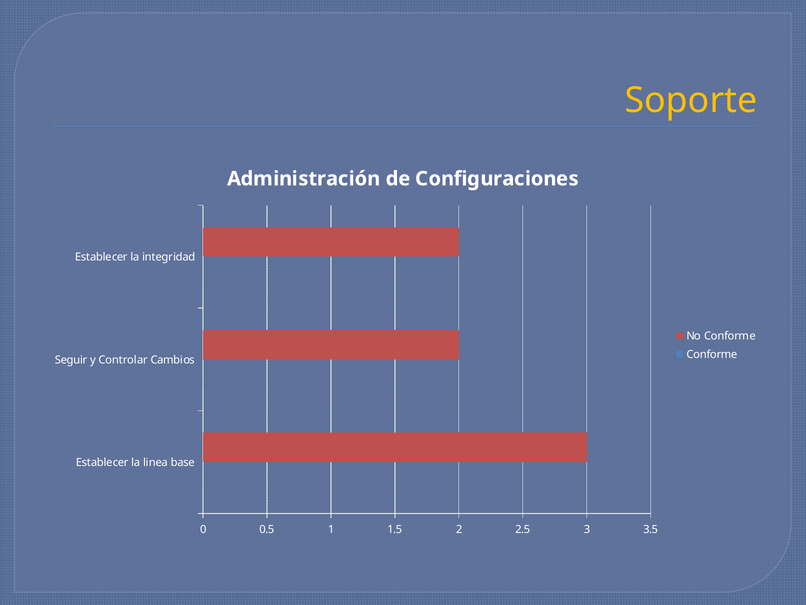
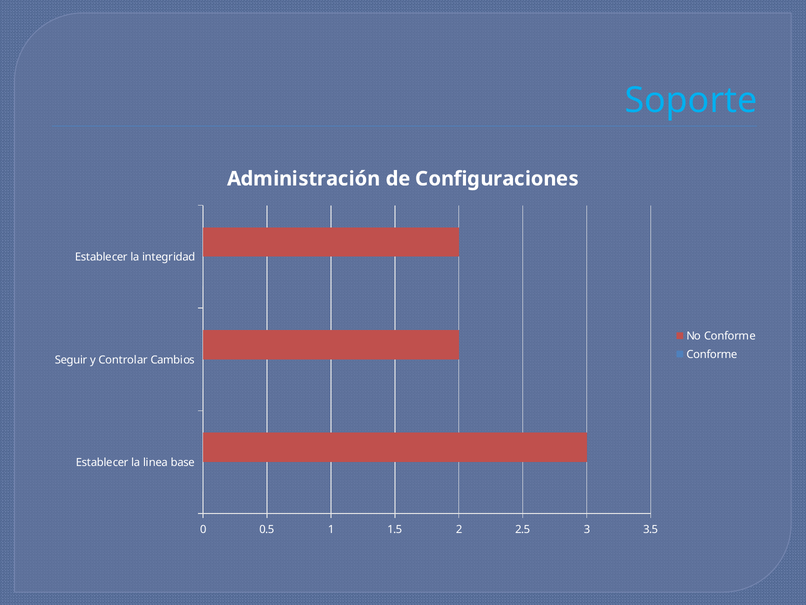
Soporte colour: yellow -> light blue (691, 100)
